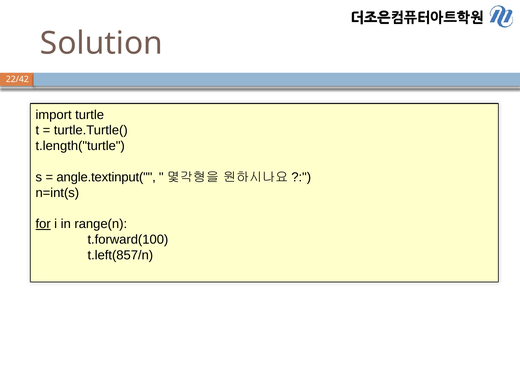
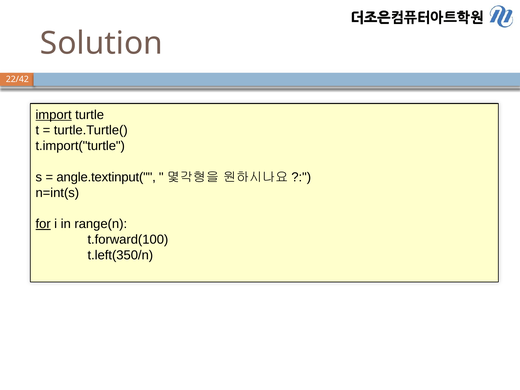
import underline: none -> present (54, 115)
t.length("turtle: t.length("turtle -> t.import("turtle (80, 146)
t.left(857/n: t.left(857/n -> t.left(350/n (120, 255)
